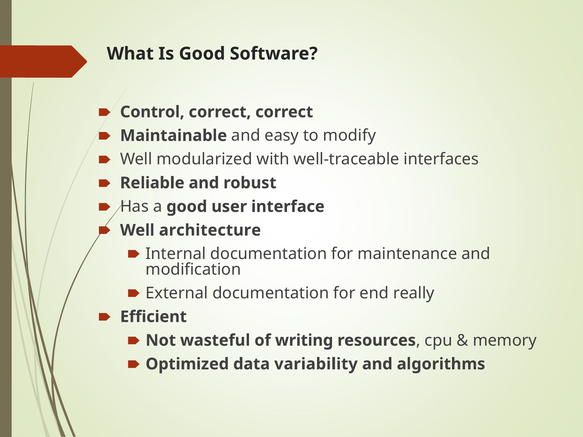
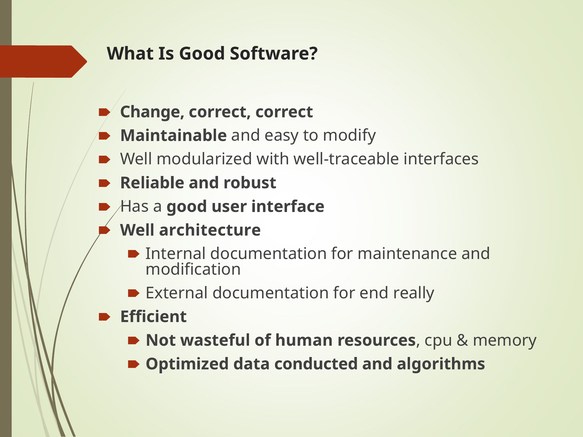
Control: Control -> Change (152, 112)
writing: writing -> human (304, 341)
variability: variability -> conducted (316, 364)
